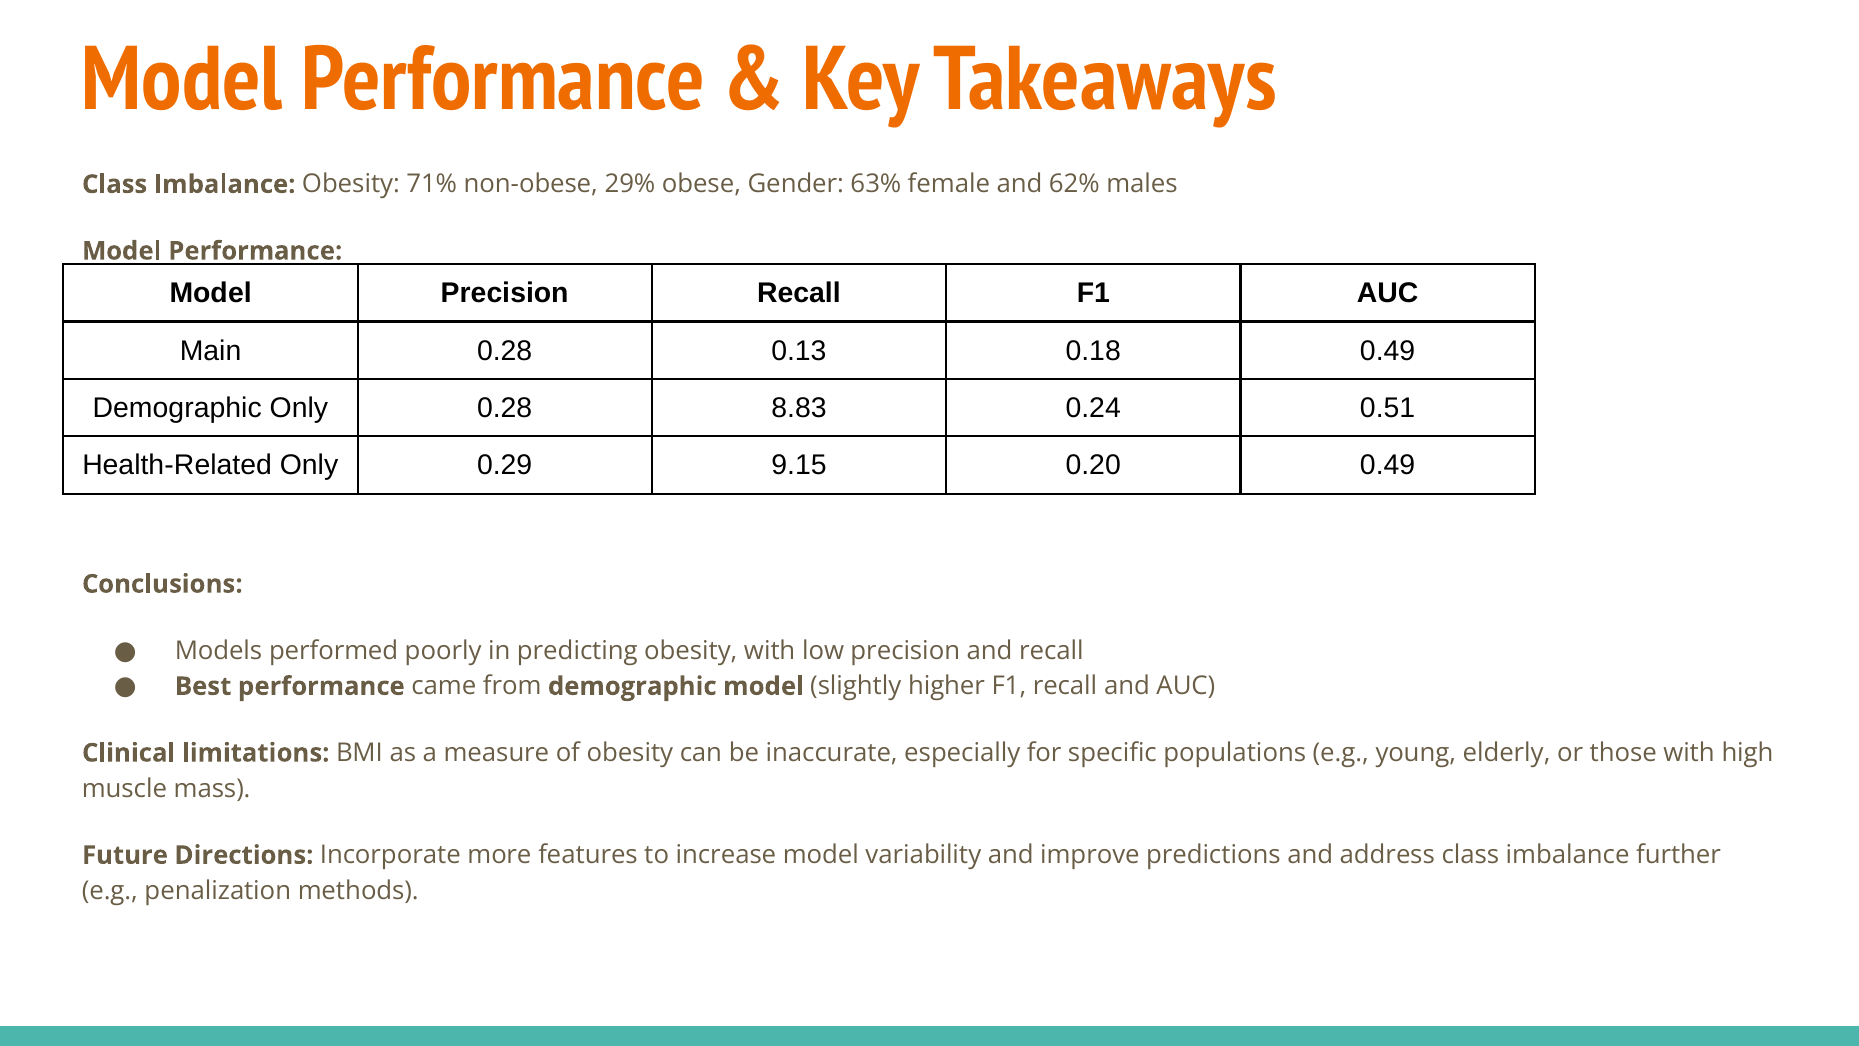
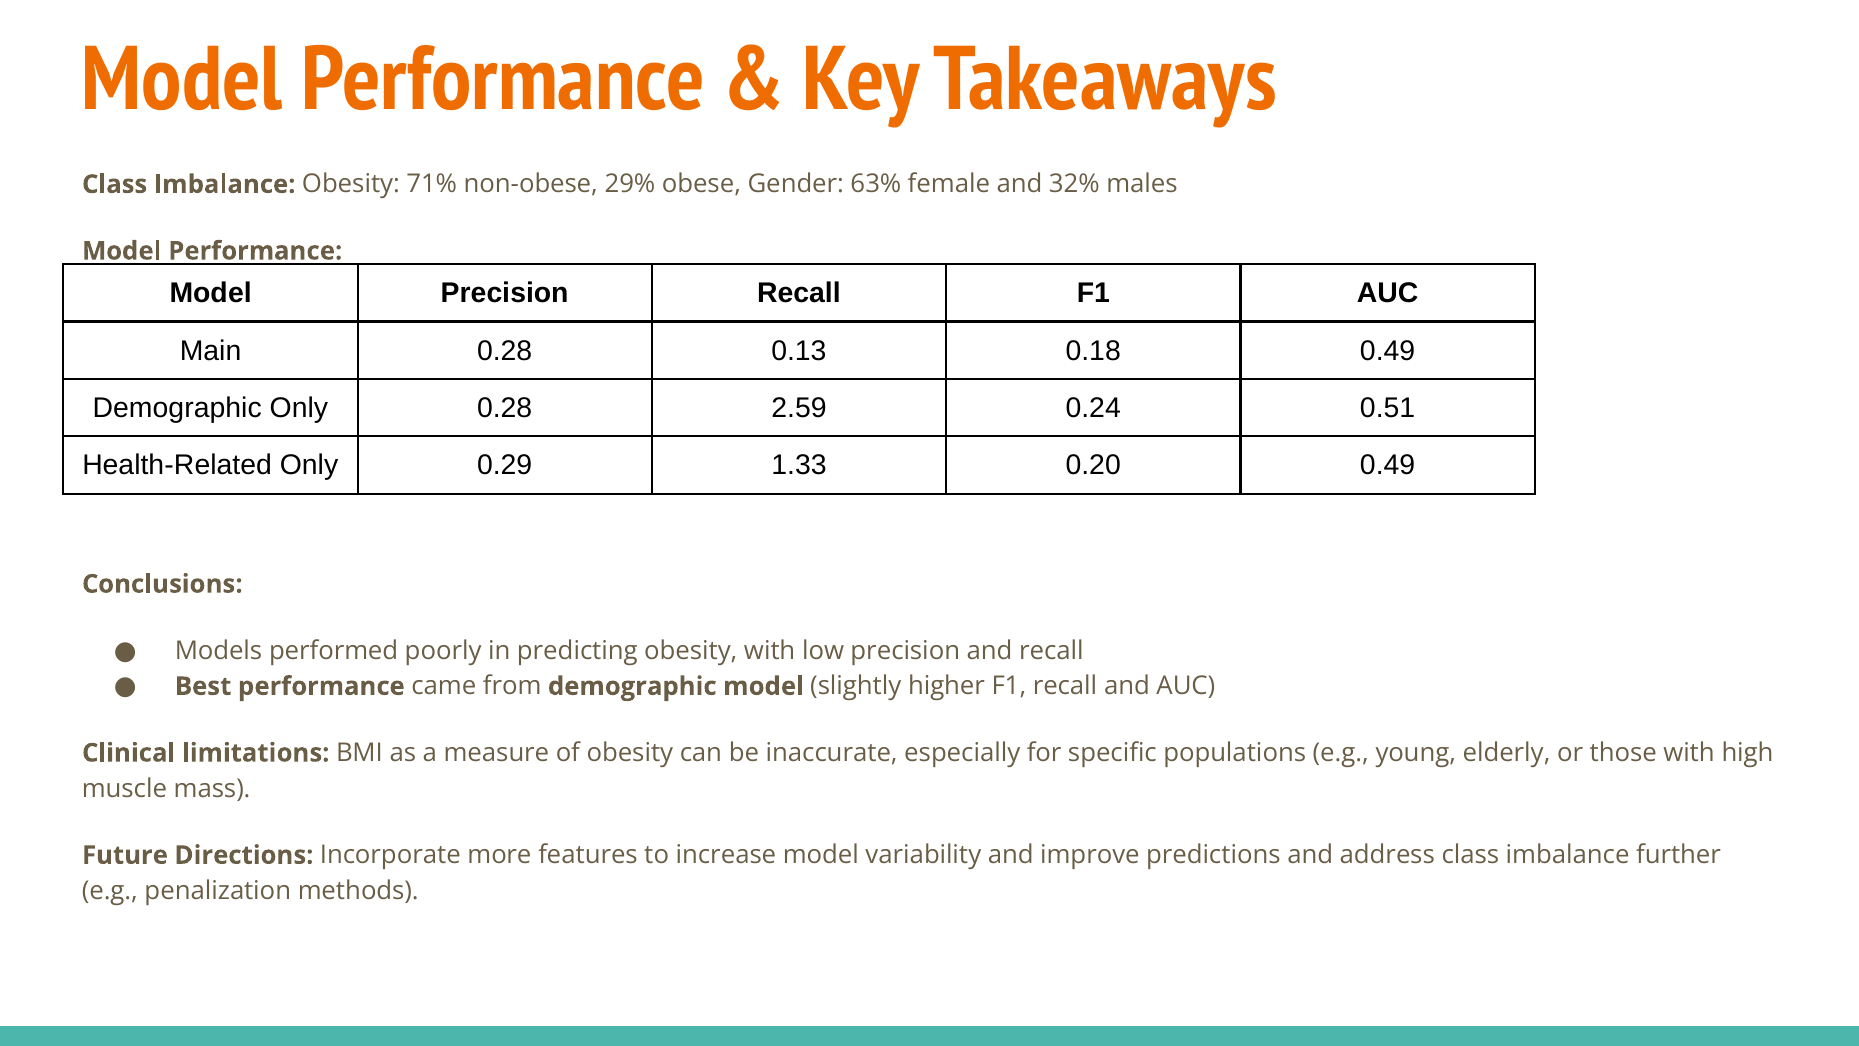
62%: 62% -> 32% (1074, 184)
8.83: 8.83 -> 2.59 (799, 408)
9.15: 9.15 -> 1.33 (799, 465)
